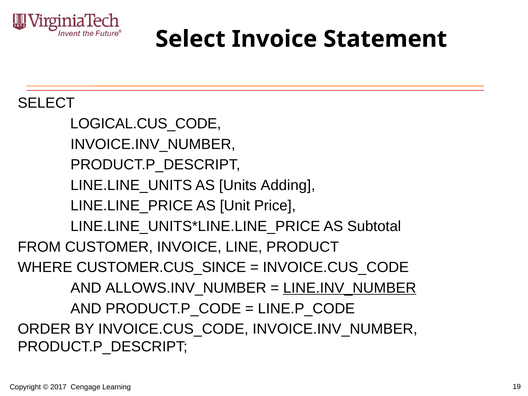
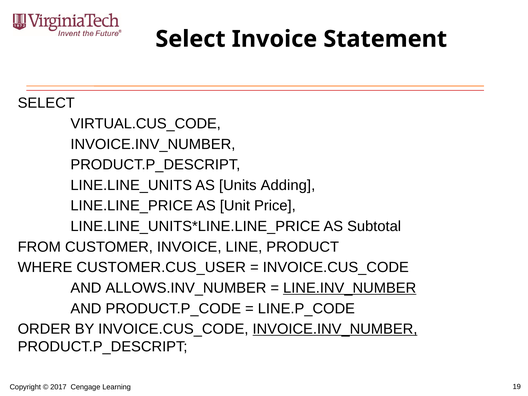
LOGICAL.CUS_CODE: LOGICAL.CUS_CODE -> VIRTUAL.CUS_CODE (146, 124)
CUSTOMER.CUS_SINCE: CUSTOMER.CUS_SINCE -> CUSTOMER.CUS_USER (161, 267)
INVOICE.INV_NUMBER underline: none -> present (335, 329)
